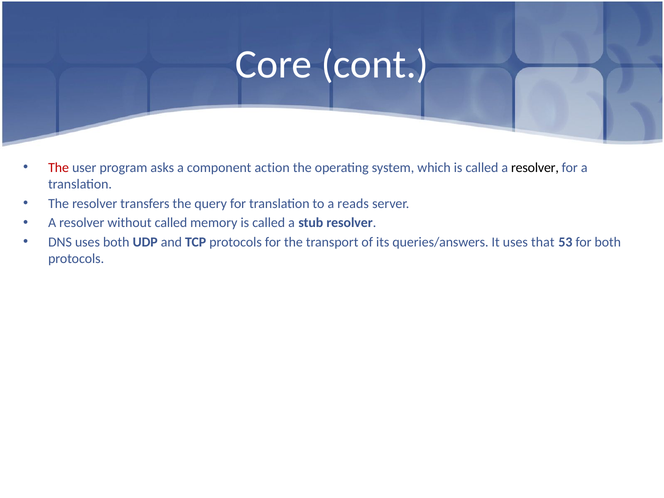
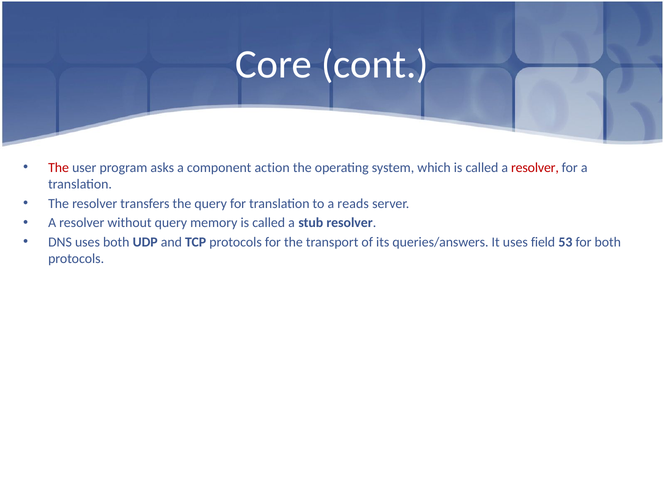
resolver colour: black -> red (535, 168)
without called: called -> query (171, 223)
that: that -> field (543, 242)
